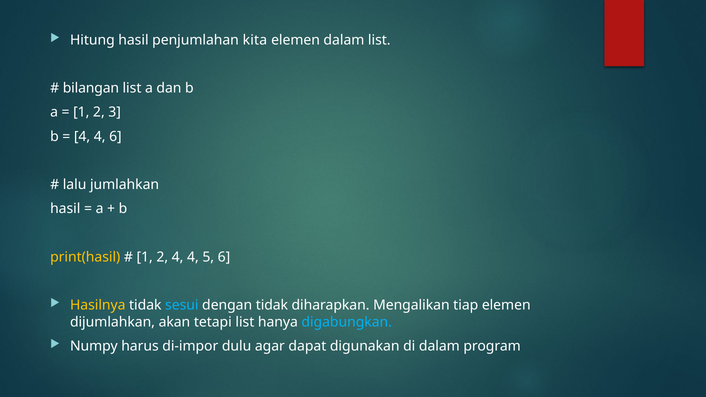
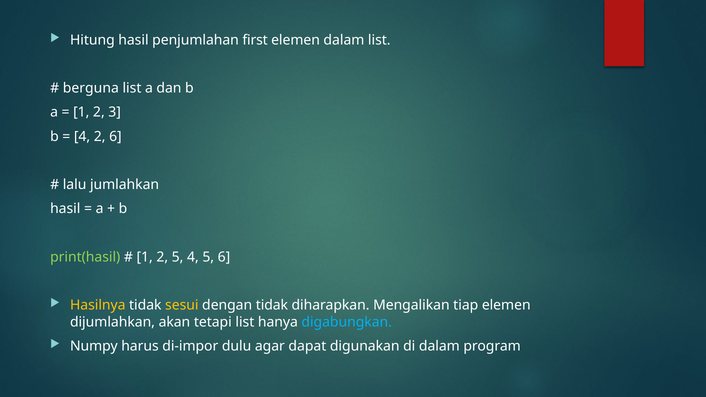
kita: kita -> first (255, 40)
bilangan: bilangan -> berguna (91, 88)
4: 4 -> 2 (100, 136)
print(hasil colour: yellow -> light green (85, 257)
2 4: 4 -> 5 (178, 257)
sesui colour: light blue -> yellow (182, 305)
